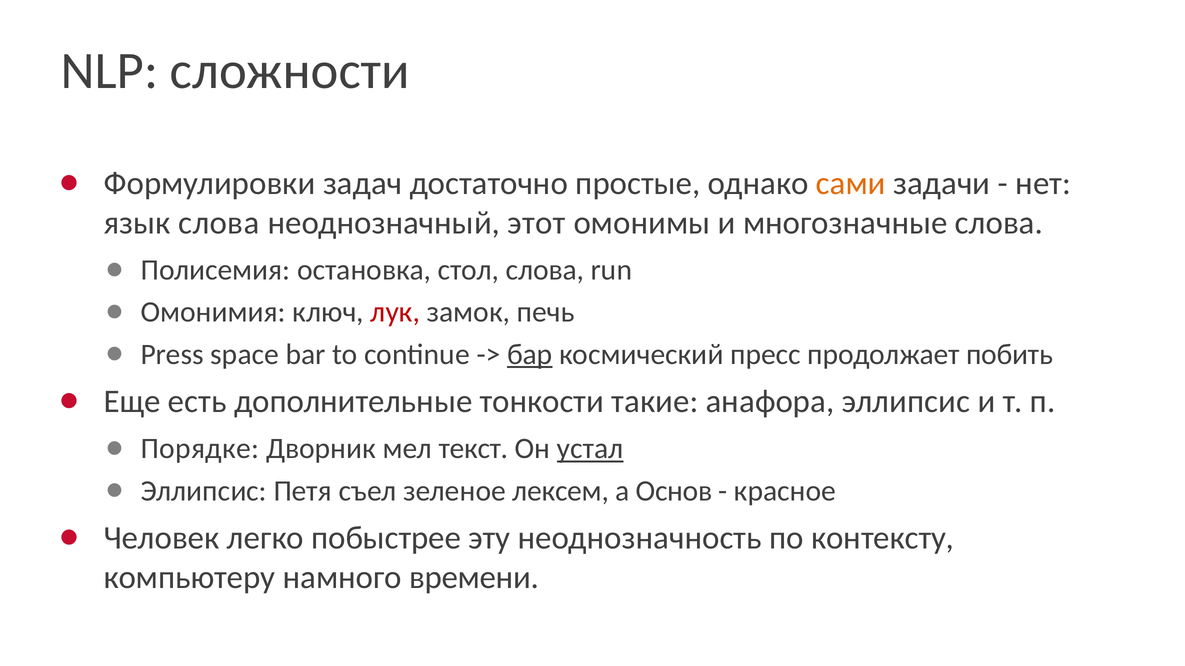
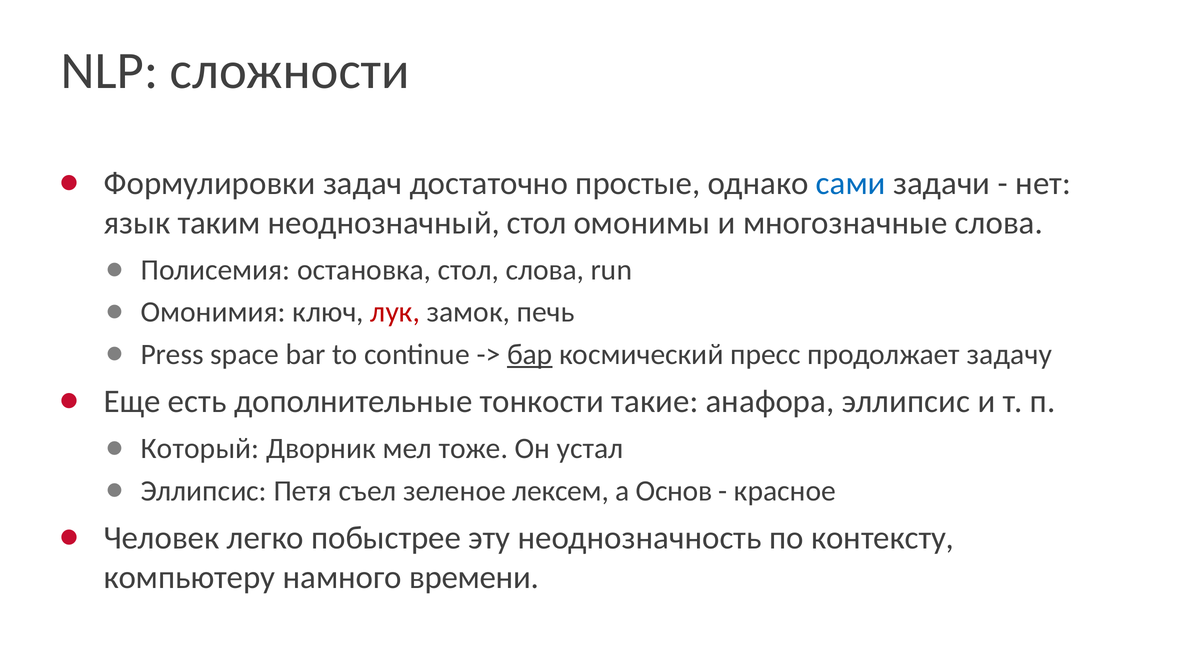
сами colour: orange -> blue (851, 184)
язык слова: слова -> таким (219, 223)
неоднозначный этот: этот -> стол (537, 223)
побить: побить -> задачу (1009, 355)
Порядке: Порядке -> Который (200, 449)
текст: текст -> тоже (473, 449)
устал underline: present -> none (590, 449)
